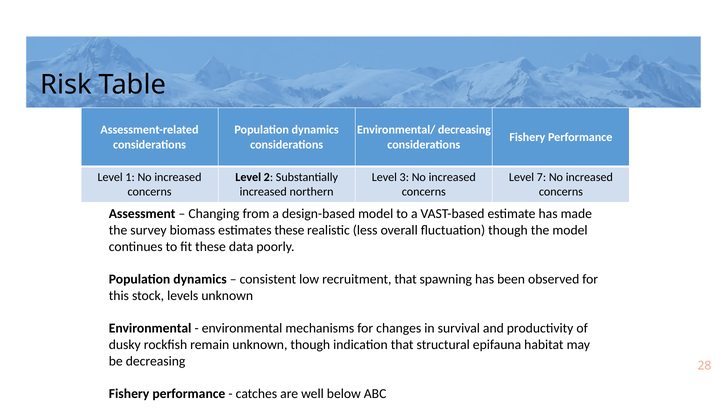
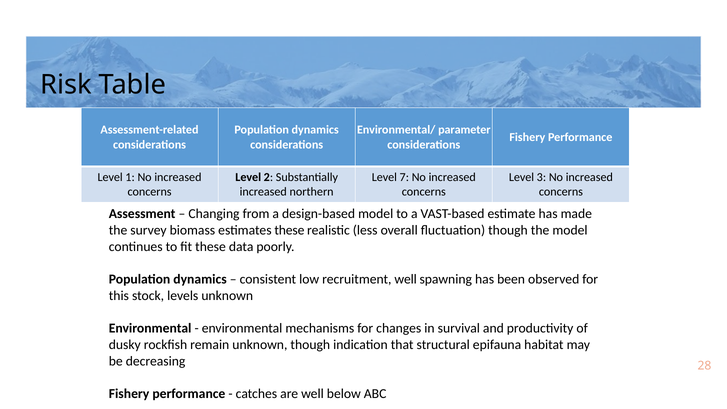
Environmental/ decreasing: decreasing -> parameter (464, 130)
3: 3 -> 7 (404, 177)
7: 7 -> 3 (541, 177)
recruitment that: that -> well (406, 279)
